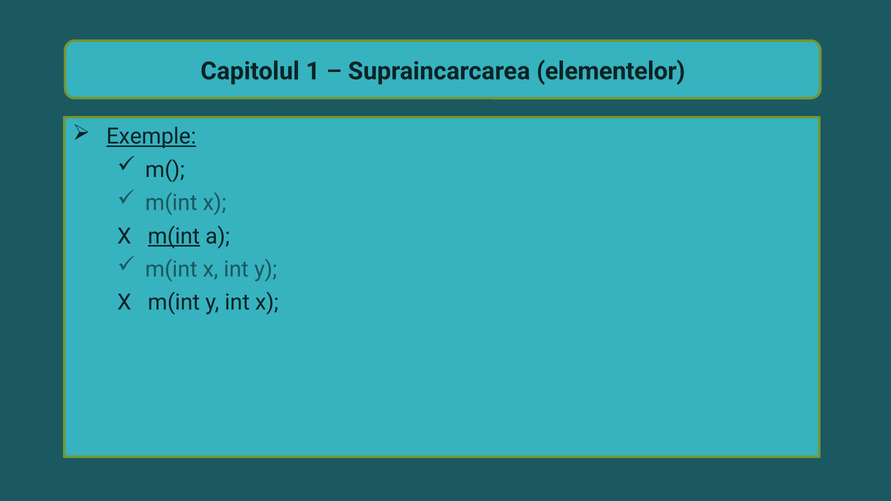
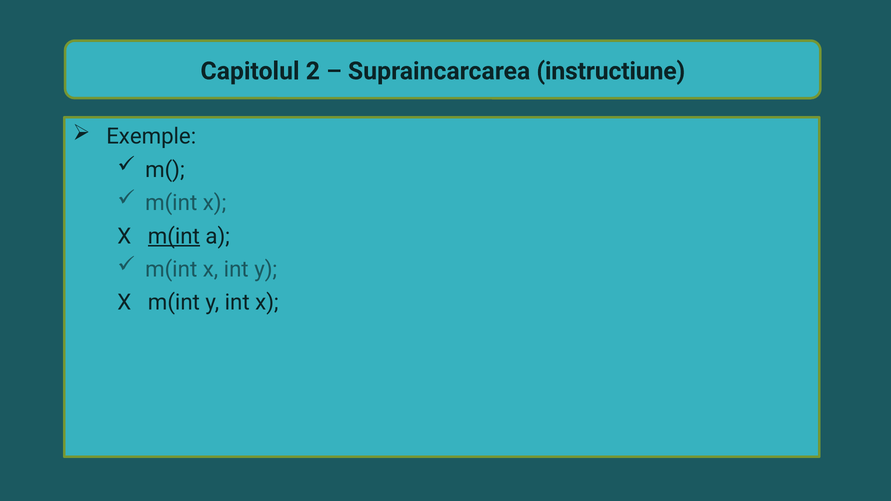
1: 1 -> 2 (313, 71)
elementelor: elementelor -> instructiune (611, 71)
Exemple underline: present -> none (151, 137)
